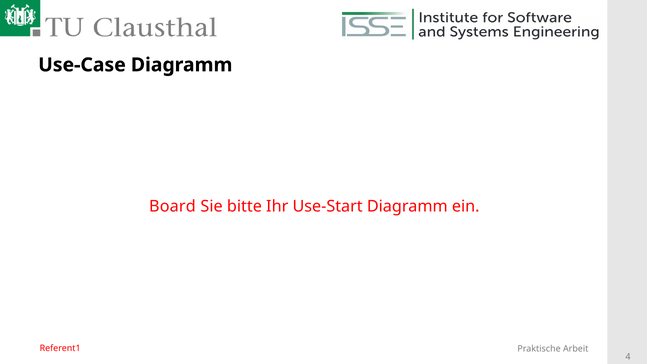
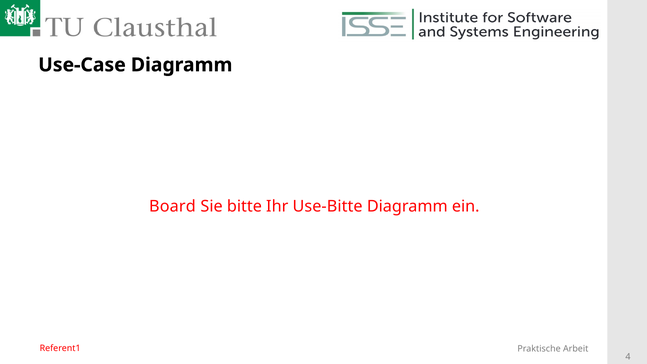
Use-Start: Use-Start -> Use-Bitte (328, 206)
